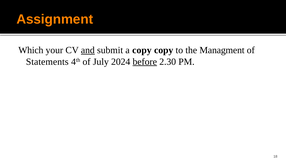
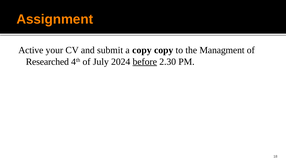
Which: Which -> Active (31, 50)
and underline: present -> none (88, 50)
Statements: Statements -> Researched (47, 62)
